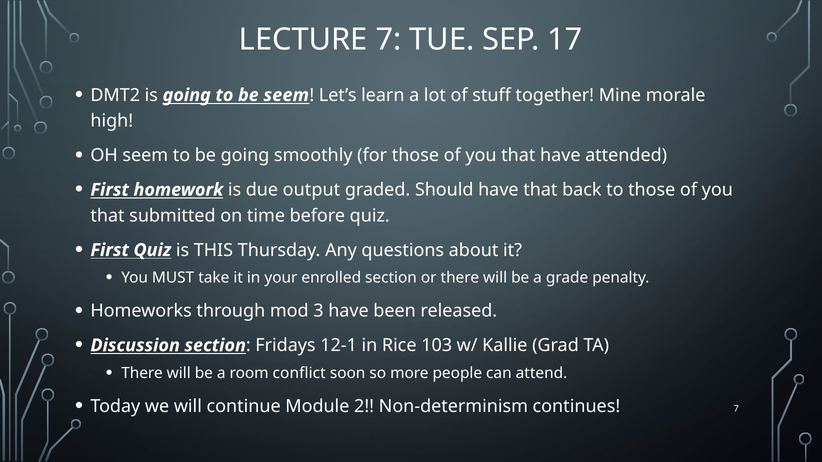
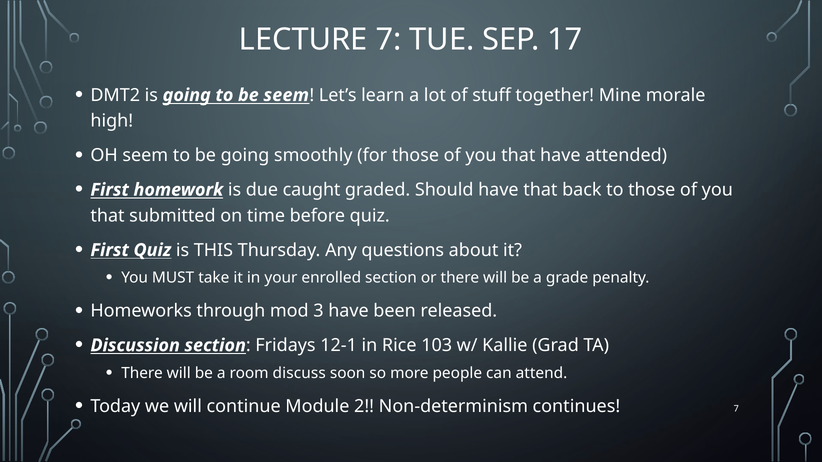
output: output -> caught (312, 190)
conflict: conflict -> discuss (299, 373)
